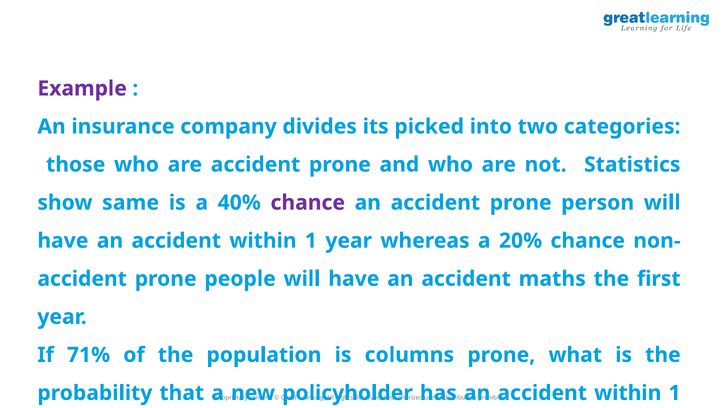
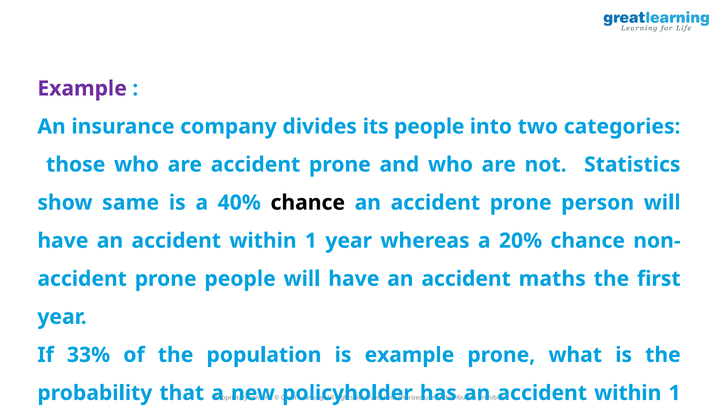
its picked: picked -> people (429, 126)
chance colour: purple -> black (308, 202)
71%: 71% -> 33% (89, 354)
is columns: columns -> example (409, 354)
